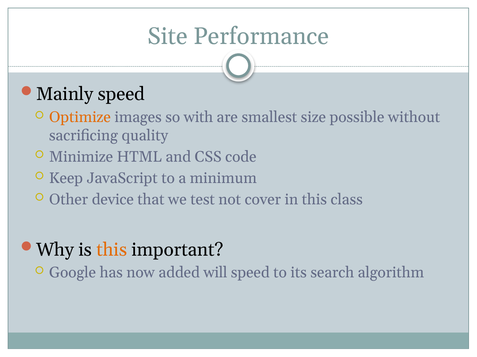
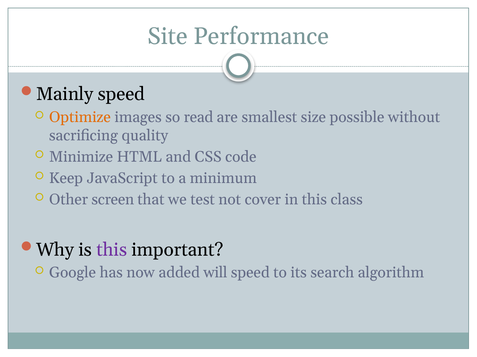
with: with -> read (198, 118)
device: device -> screen (113, 200)
this colour: orange -> purple (112, 250)
